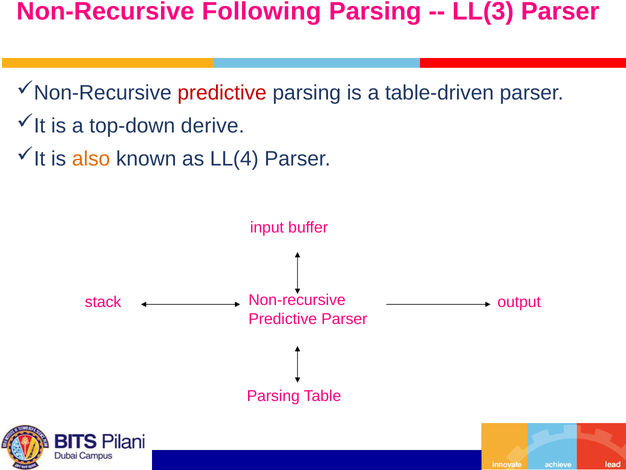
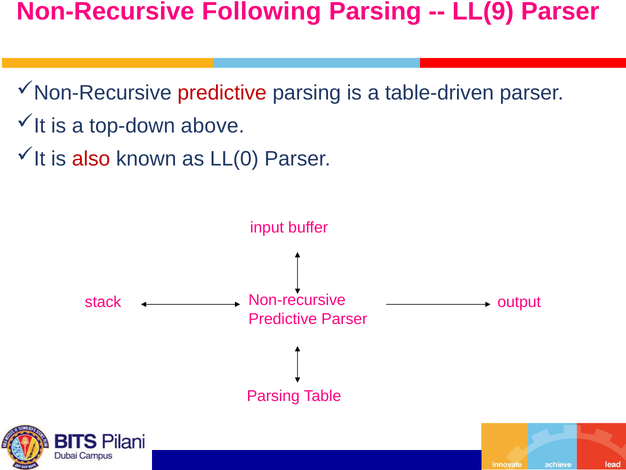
LL(3: LL(3 -> LL(9 (483, 11)
derive: derive -> above (213, 126)
also colour: orange -> red (91, 159)
LL(4: LL(4 -> LL(0 (234, 159)
